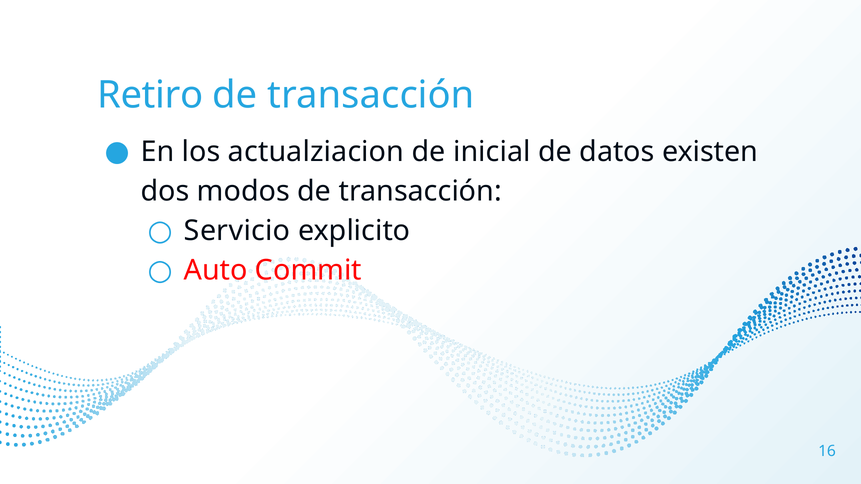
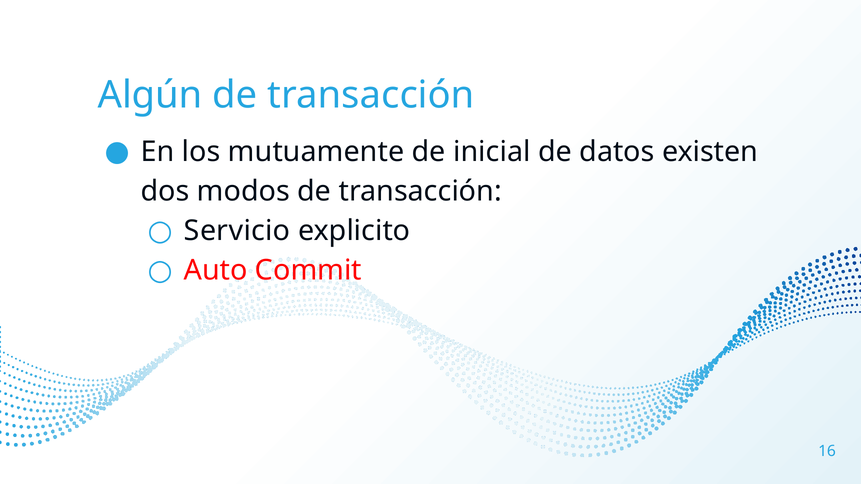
Retiro: Retiro -> Algún (150, 95)
actualziacion: actualziacion -> mutuamente (316, 152)
